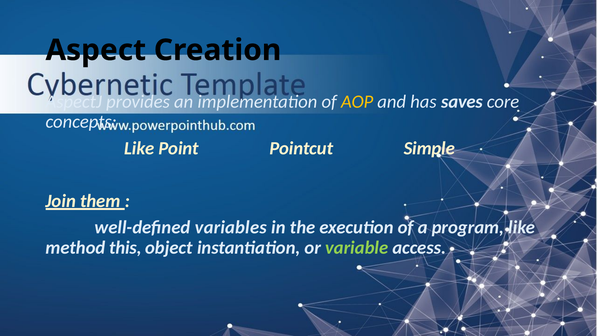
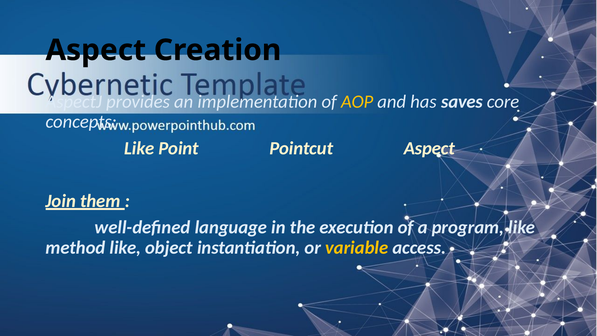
Pointcut Simple: Simple -> Aspect (429, 148)
variables: variables -> language (231, 227)
method this: this -> like (125, 247)
variable colour: light green -> yellow (357, 247)
